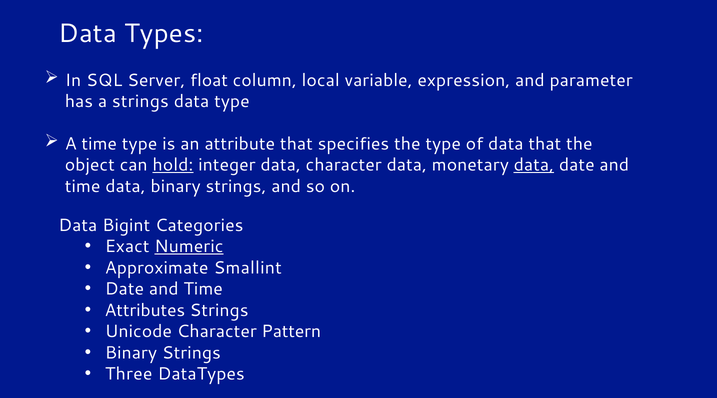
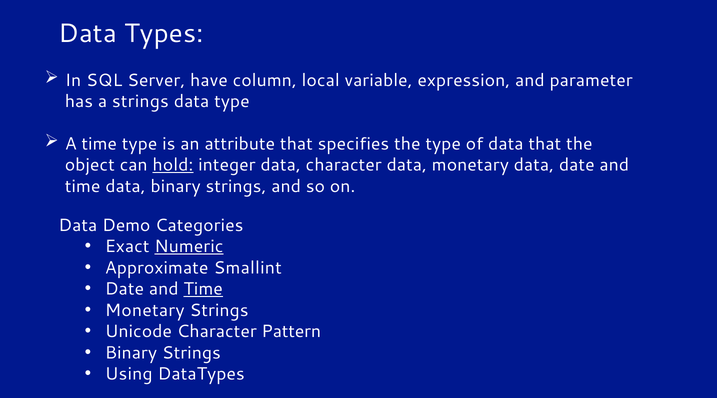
float: float -> have (209, 80)
data underline: present -> none (534, 165)
Bigint: Bigint -> Demo (126, 226)
Time underline: none -> present (203, 289)
Attributes: Attributes -> Monetary (145, 310)
Three: Three -> Using (129, 374)
